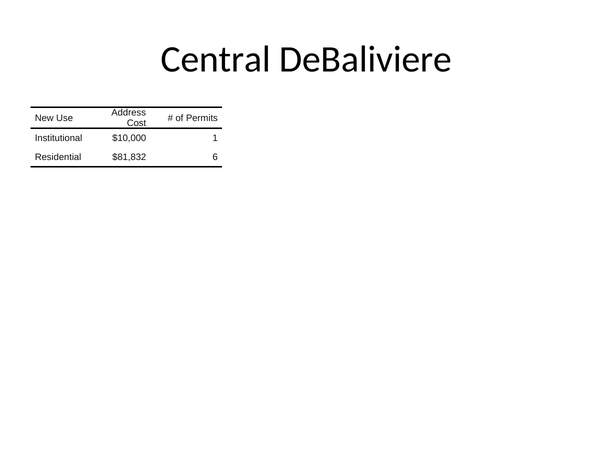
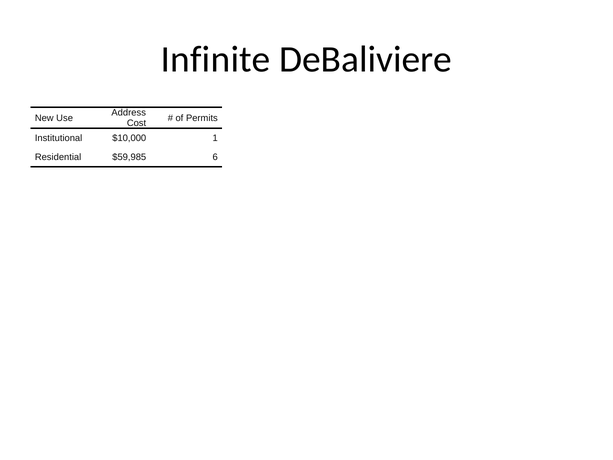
Central: Central -> Infinite (216, 59)
$81,832: $81,832 -> $59,985 (129, 157)
